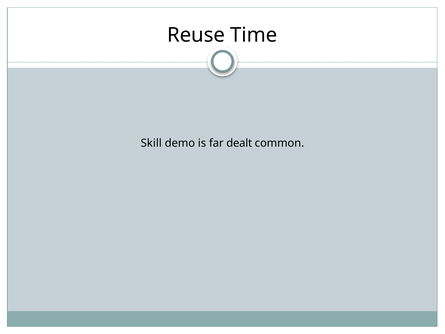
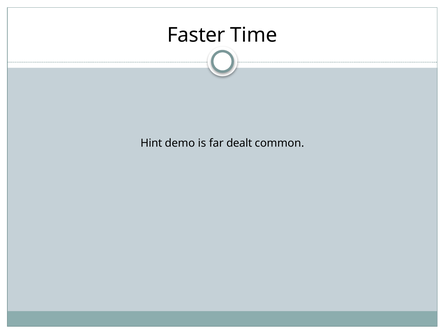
Reuse: Reuse -> Faster (196, 35)
Skill: Skill -> Hint (151, 143)
